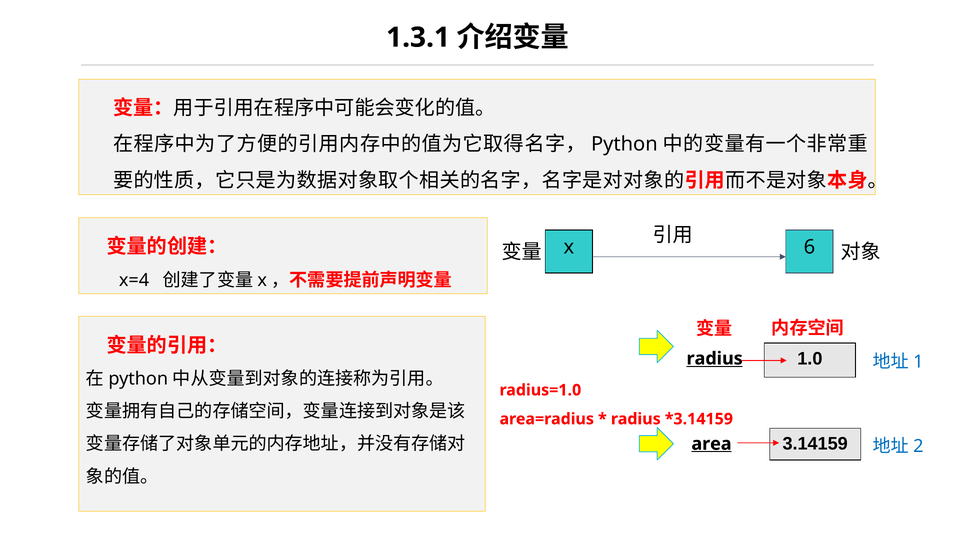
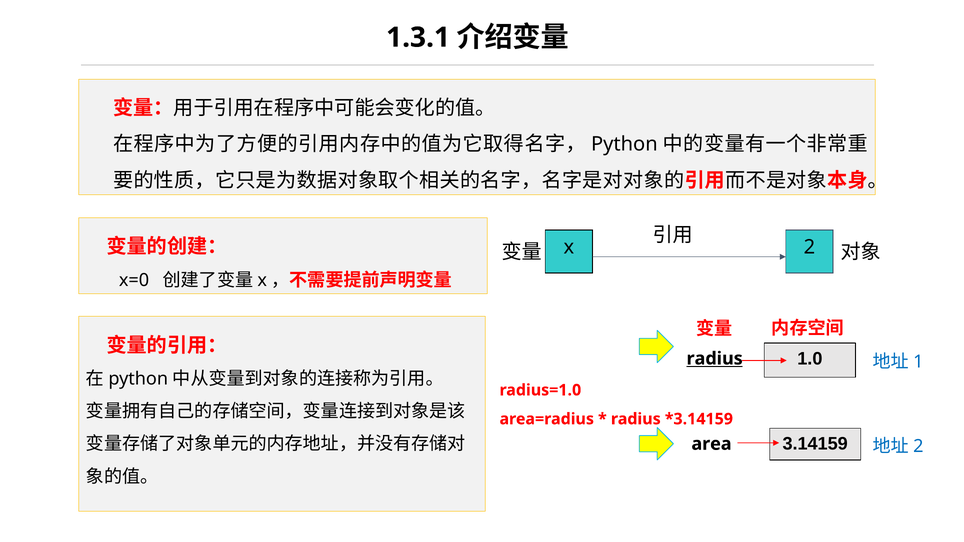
6: 6 -> 2 (809, 247)
x=4: x=4 -> x=0 (134, 281)
area underline: present -> none (711, 444)
